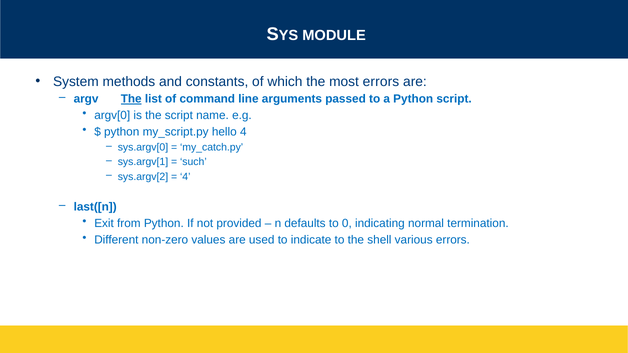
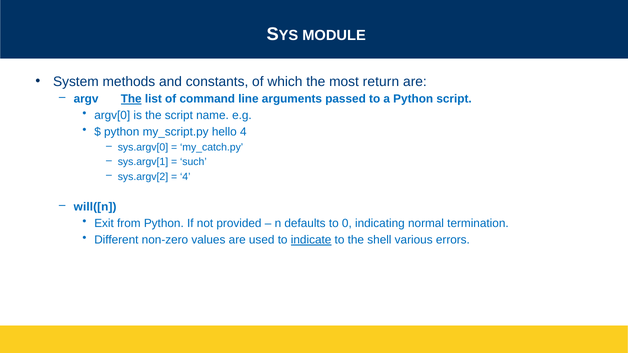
most errors: errors -> return (381, 82)
last([n: last([n -> will([n (95, 207)
indicate underline: none -> present (311, 240)
